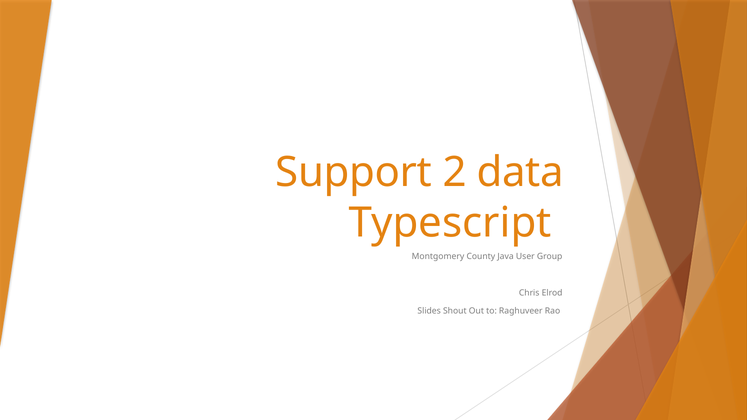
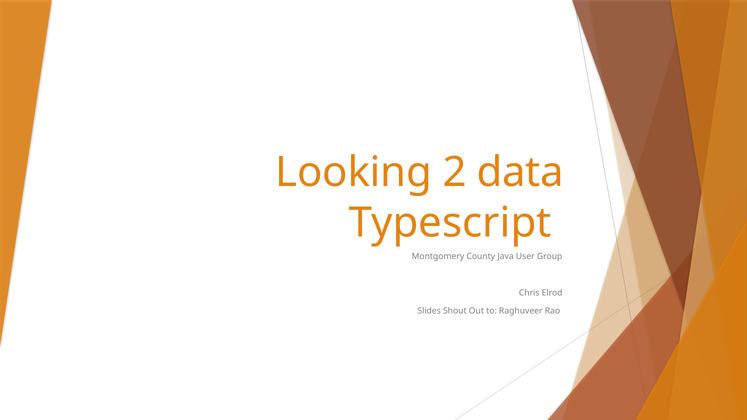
Support: Support -> Looking (354, 173)
